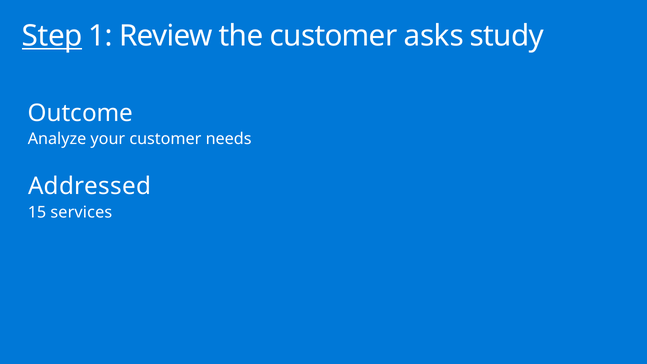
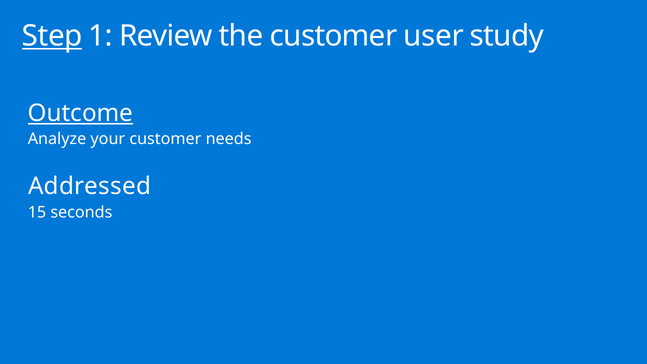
asks: asks -> user (434, 36)
Outcome underline: none -> present (80, 113)
services: services -> seconds (81, 212)
